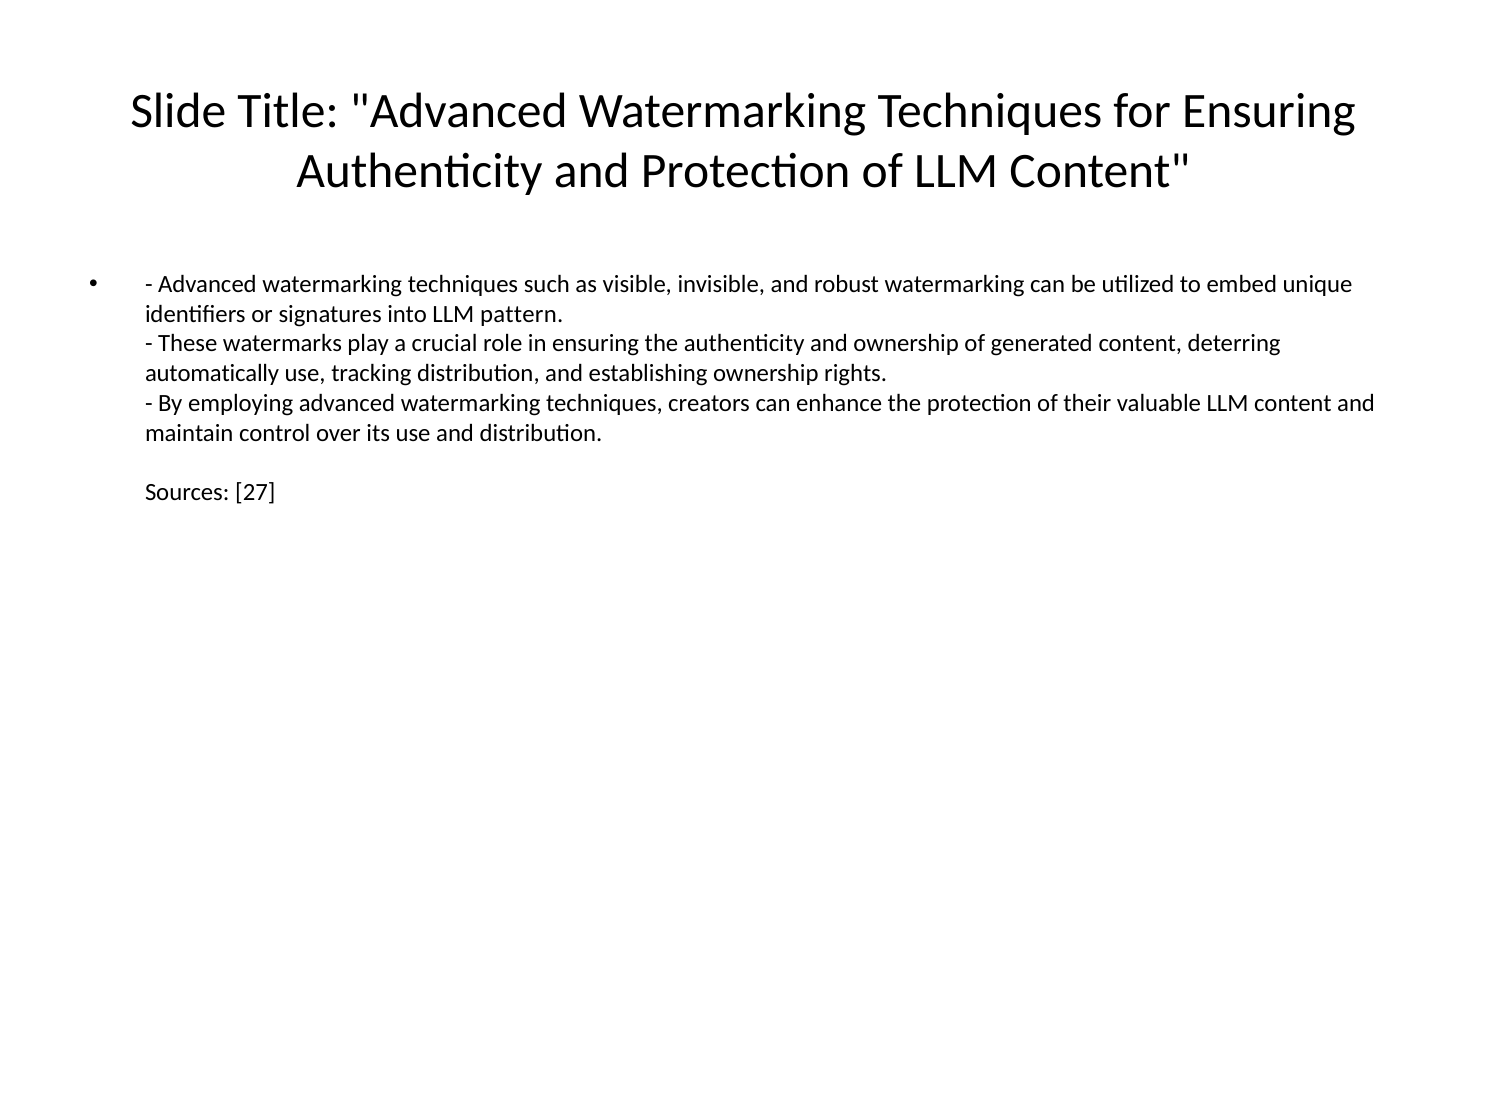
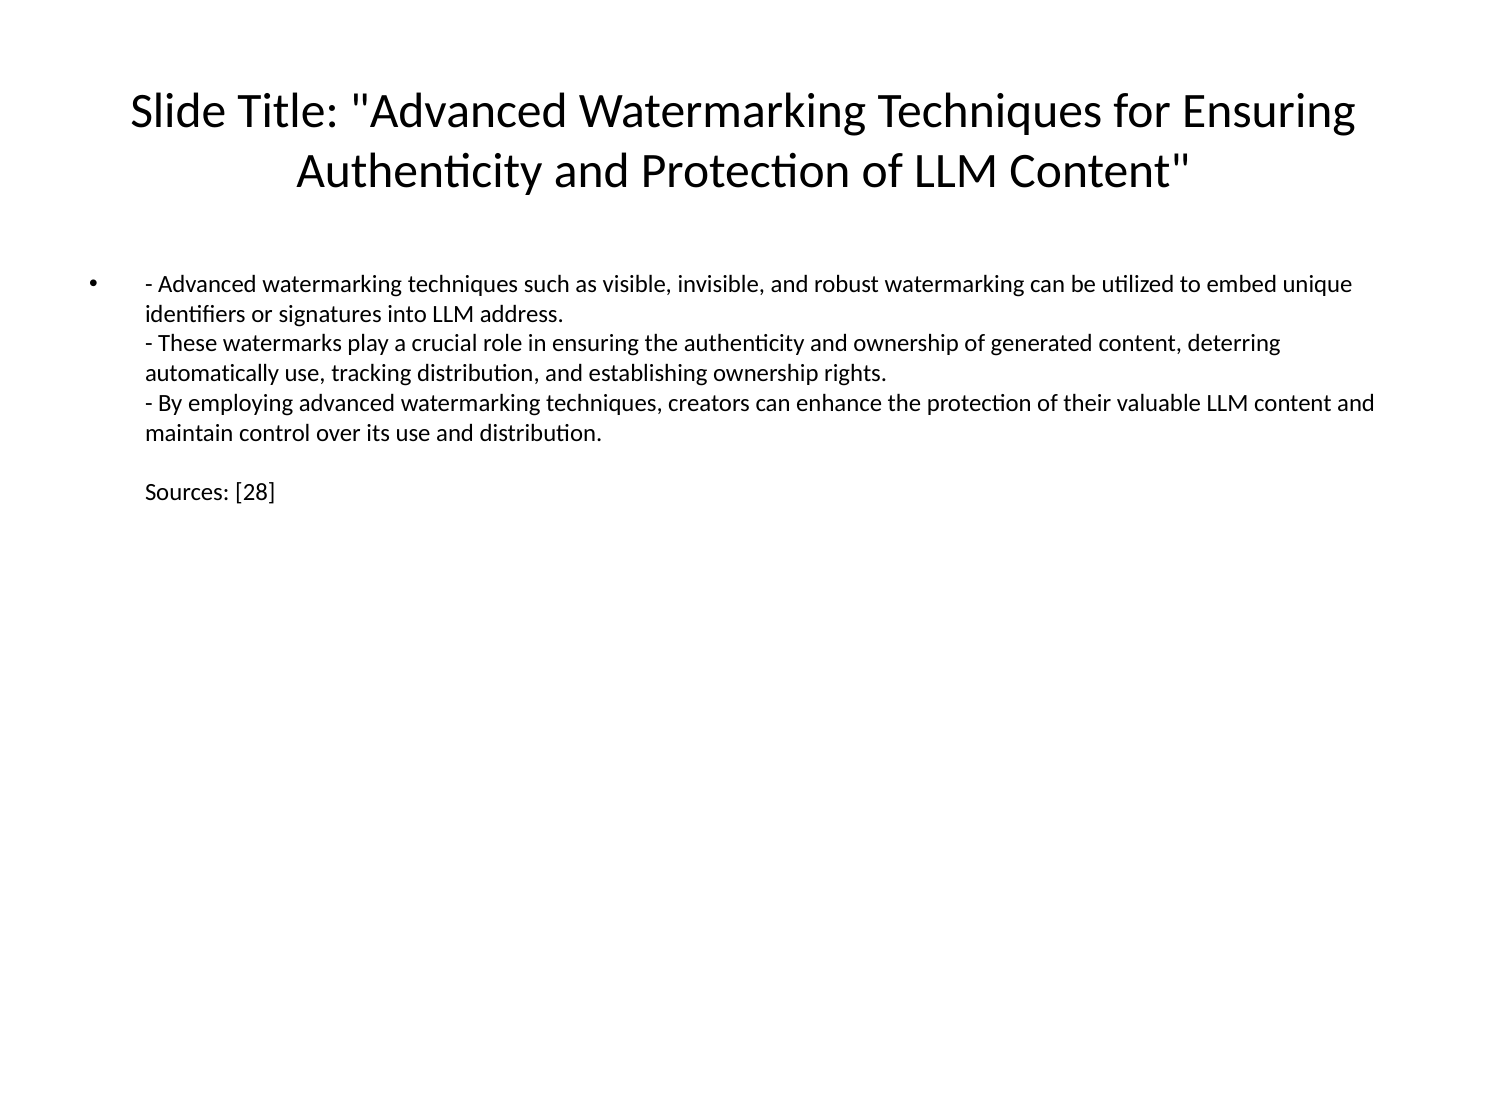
pattern: pattern -> address (522, 314)
27: 27 -> 28 (255, 492)
